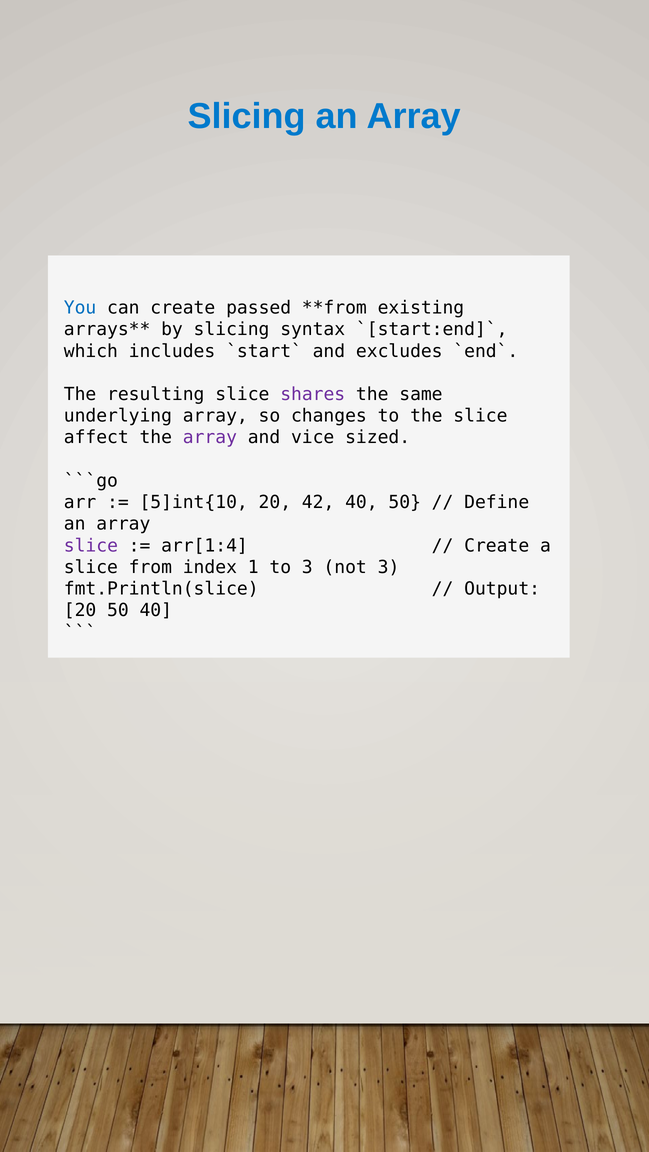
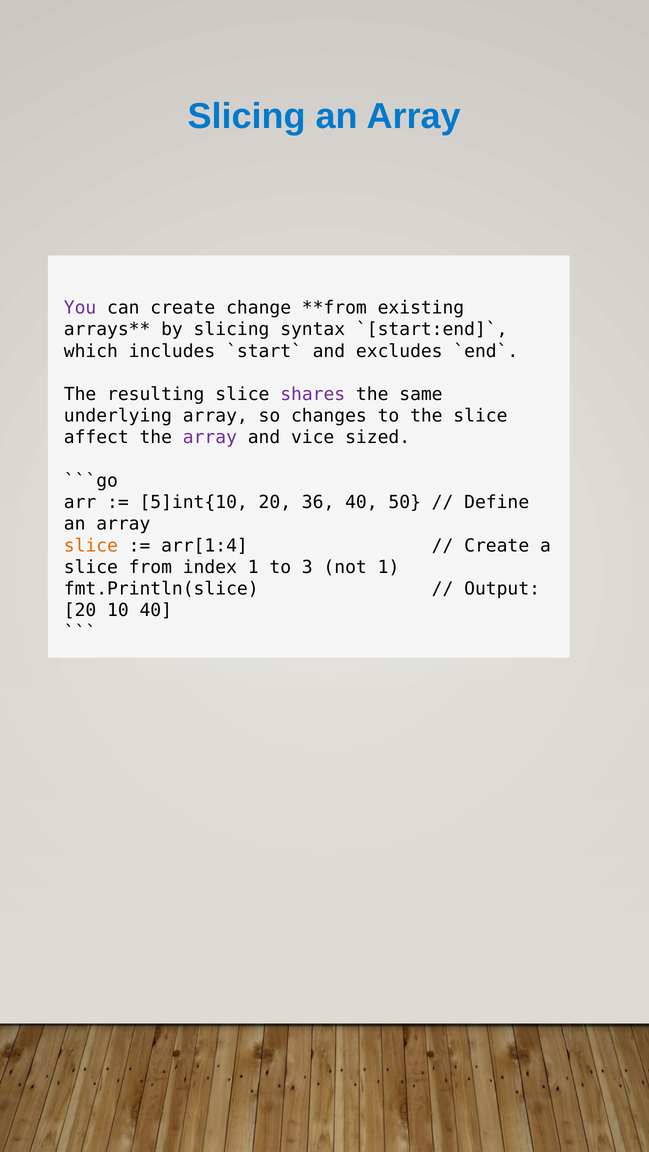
You colour: blue -> purple (80, 308)
passed: passed -> change (259, 308)
42: 42 -> 36 (318, 502)
slice colour: purple -> orange (91, 546)
not 3: 3 -> 1 (389, 567)
20 50: 50 -> 10 (118, 611)
